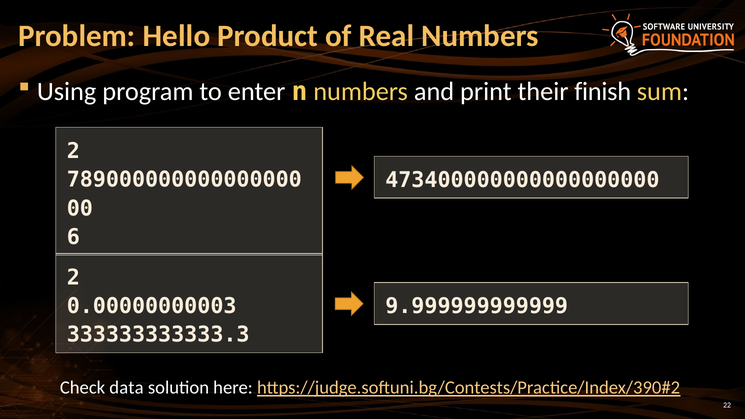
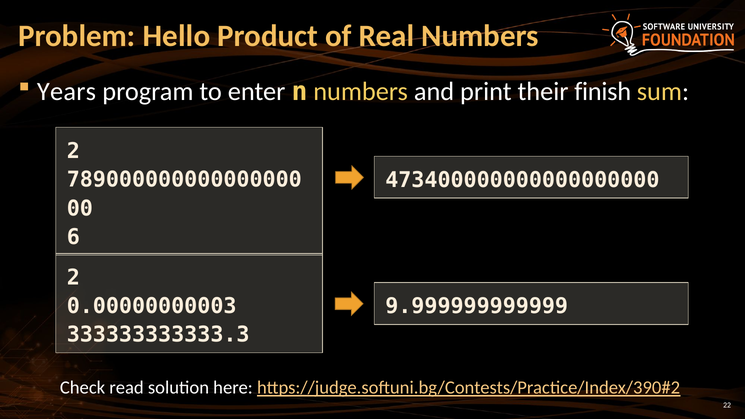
Using: Using -> Years (66, 92)
data: data -> read (127, 388)
